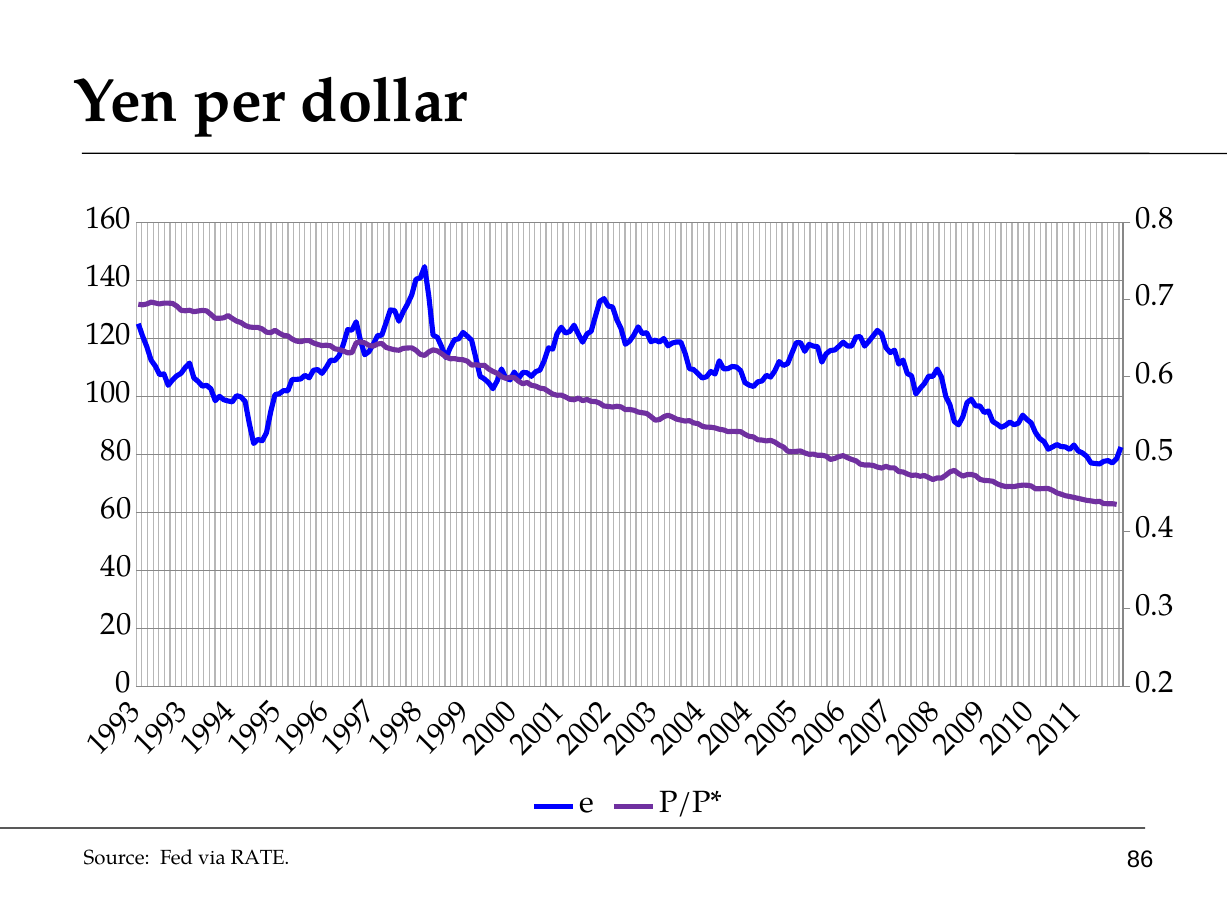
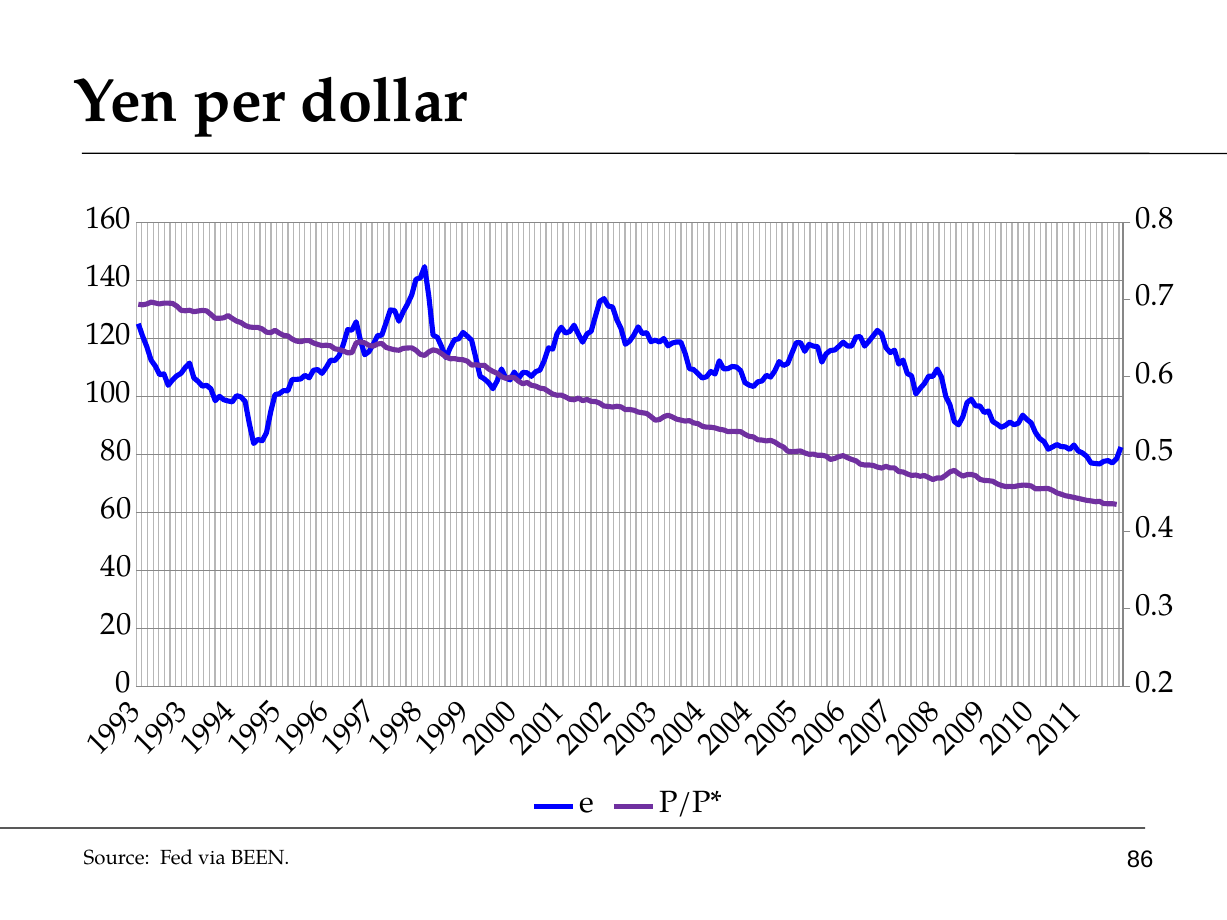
RATE: RATE -> BEEN (260, 858)
